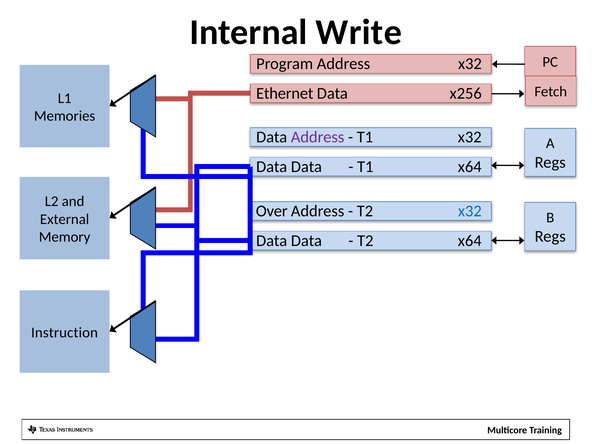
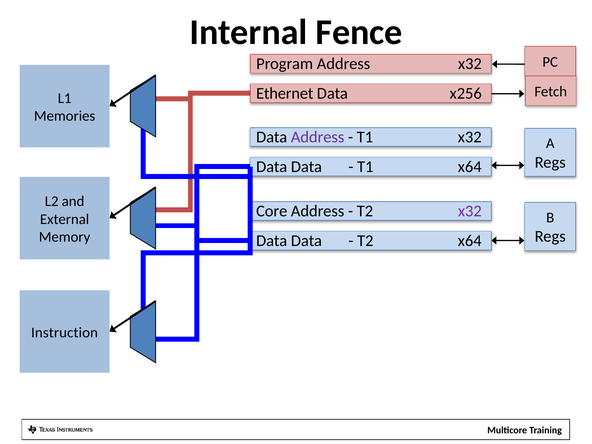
Write: Write -> Fence (359, 32)
Over: Over -> Core (272, 211)
x32 colour: blue -> purple (470, 211)
